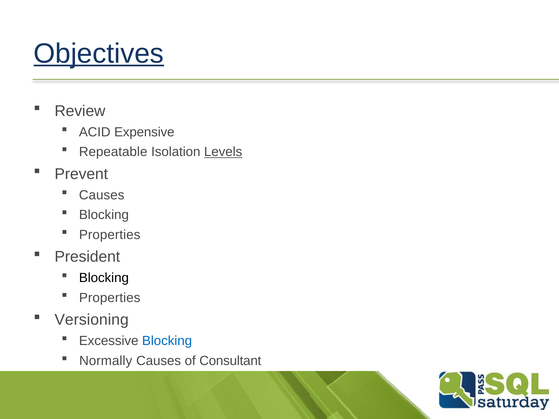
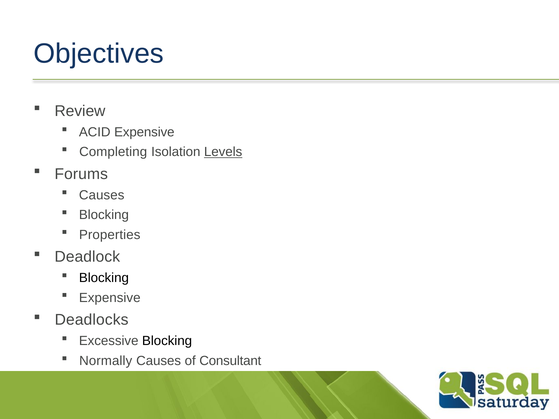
Objectives underline: present -> none (99, 54)
Repeatable: Repeatable -> Completing (113, 152)
Prevent: Prevent -> Forums (81, 174)
President: President -> Deadlock (87, 257)
Properties: Properties -> Expensive (110, 298)
Versioning: Versioning -> Deadlocks (92, 320)
Blocking colour: blue -> black (167, 341)
